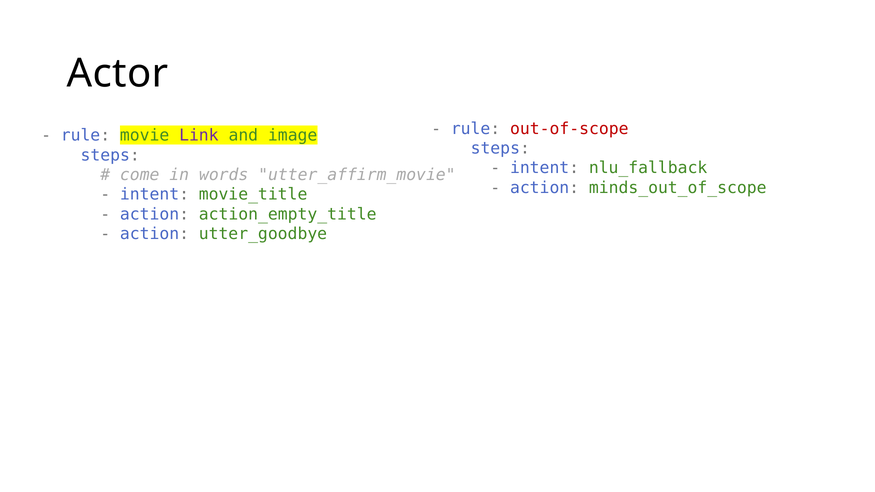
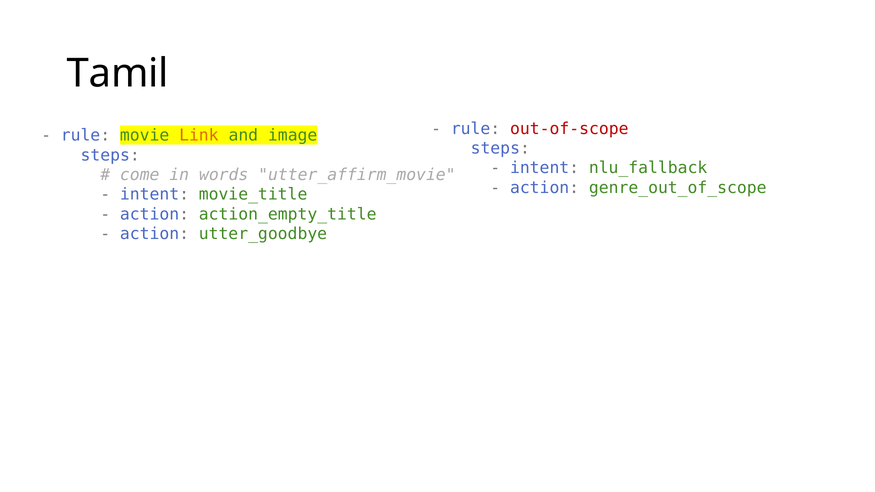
Actor: Actor -> Tamil (118, 74)
Link colour: purple -> orange (199, 136)
minds_out_of_scope: minds_out_of_scope -> genre_out_of_scope (678, 188)
